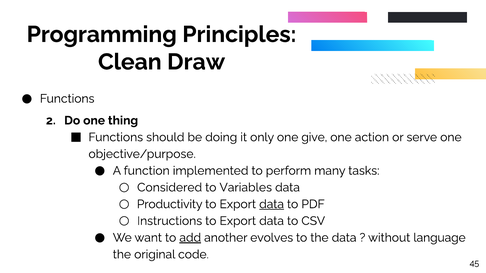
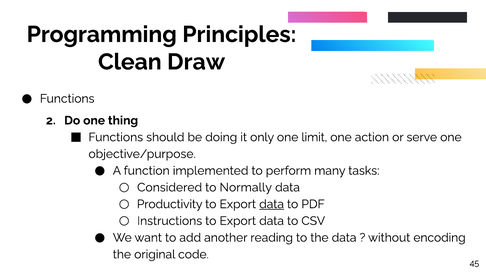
give: give -> limit (314, 137)
Variables: Variables -> Normally (246, 188)
add underline: present -> none (190, 238)
evolves: evolves -> reading (272, 238)
language: language -> encoding (440, 238)
